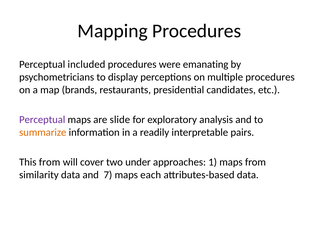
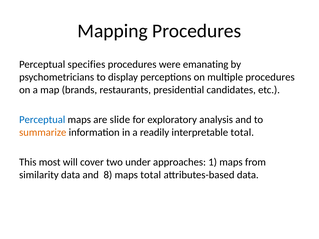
included: included -> specifies (86, 65)
Perceptual colour: purple -> blue (42, 120)
interpretable pairs: pairs -> total (242, 133)
This from: from -> most (50, 162)
7: 7 -> 8 (108, 175)
maps each: each -> total (151, 175)
